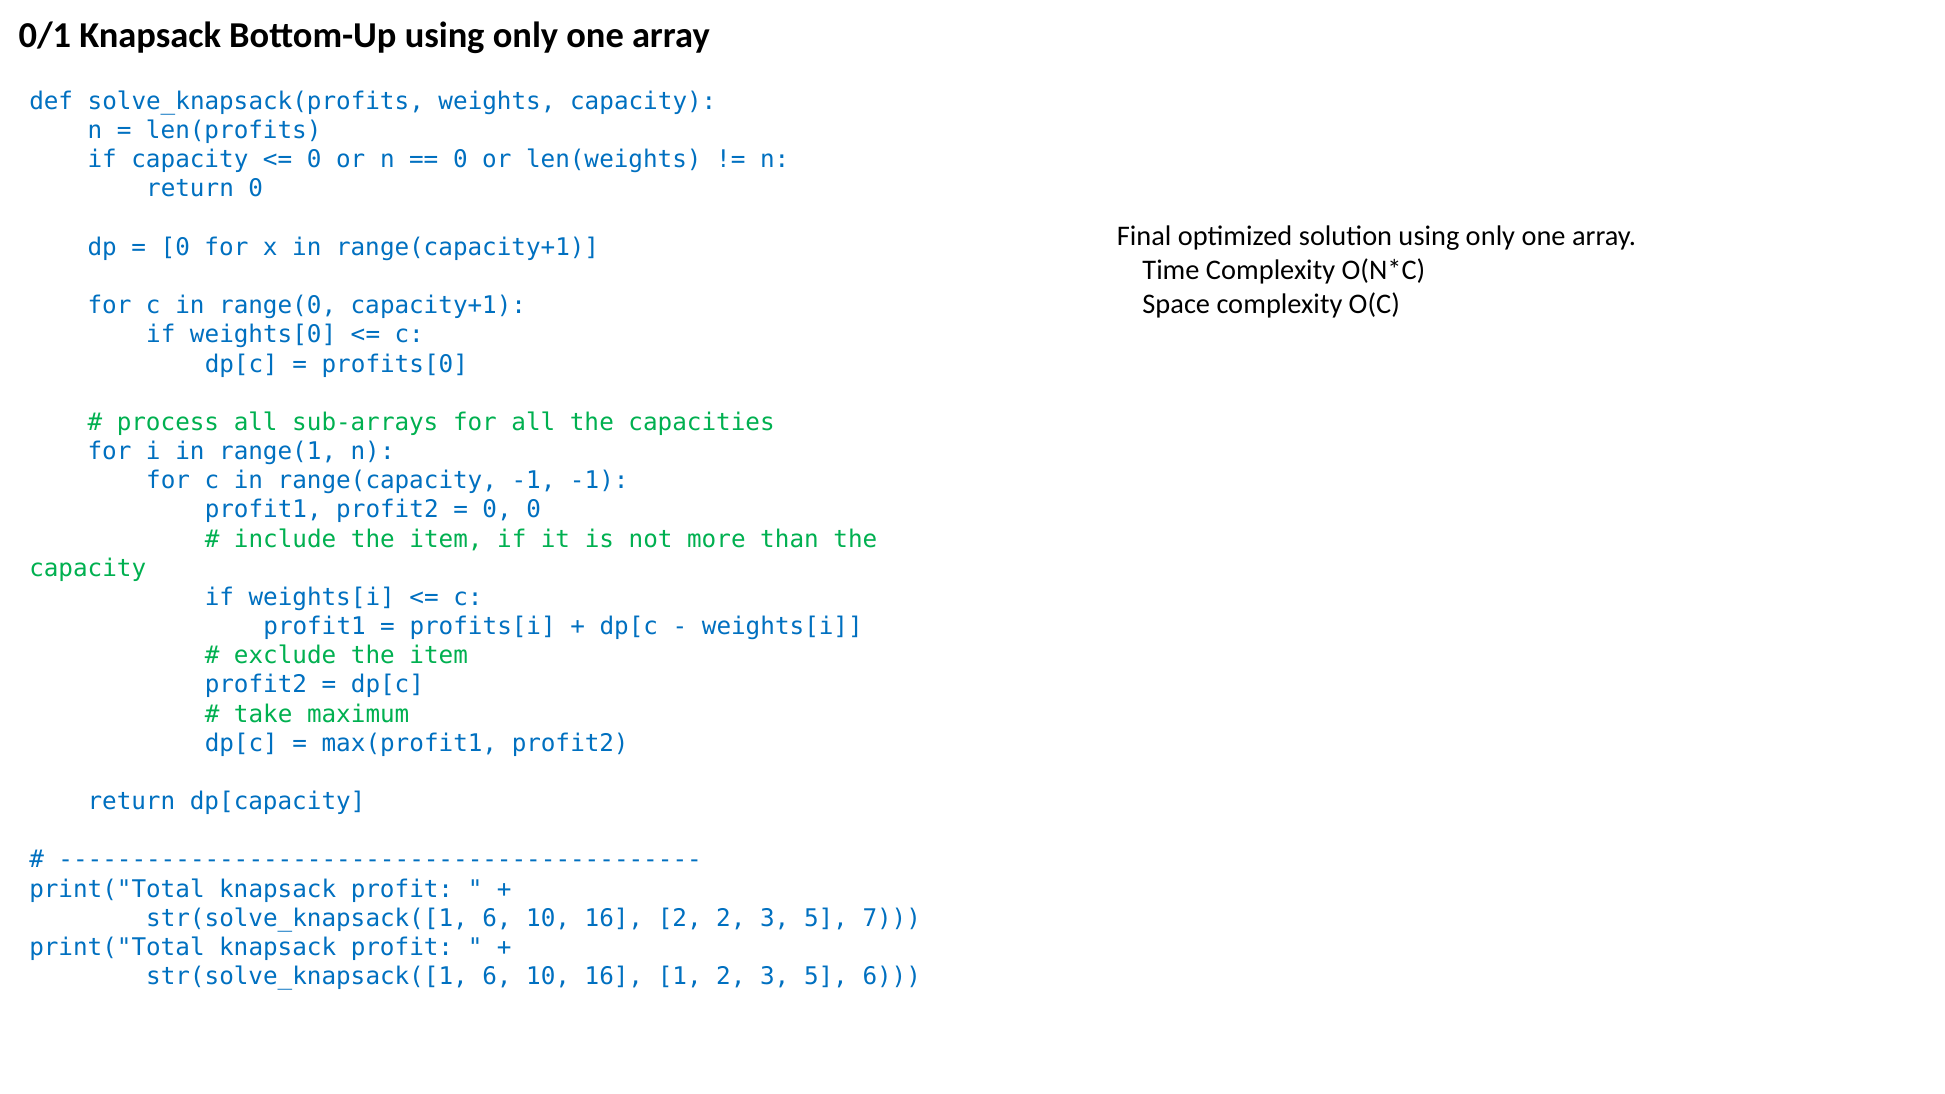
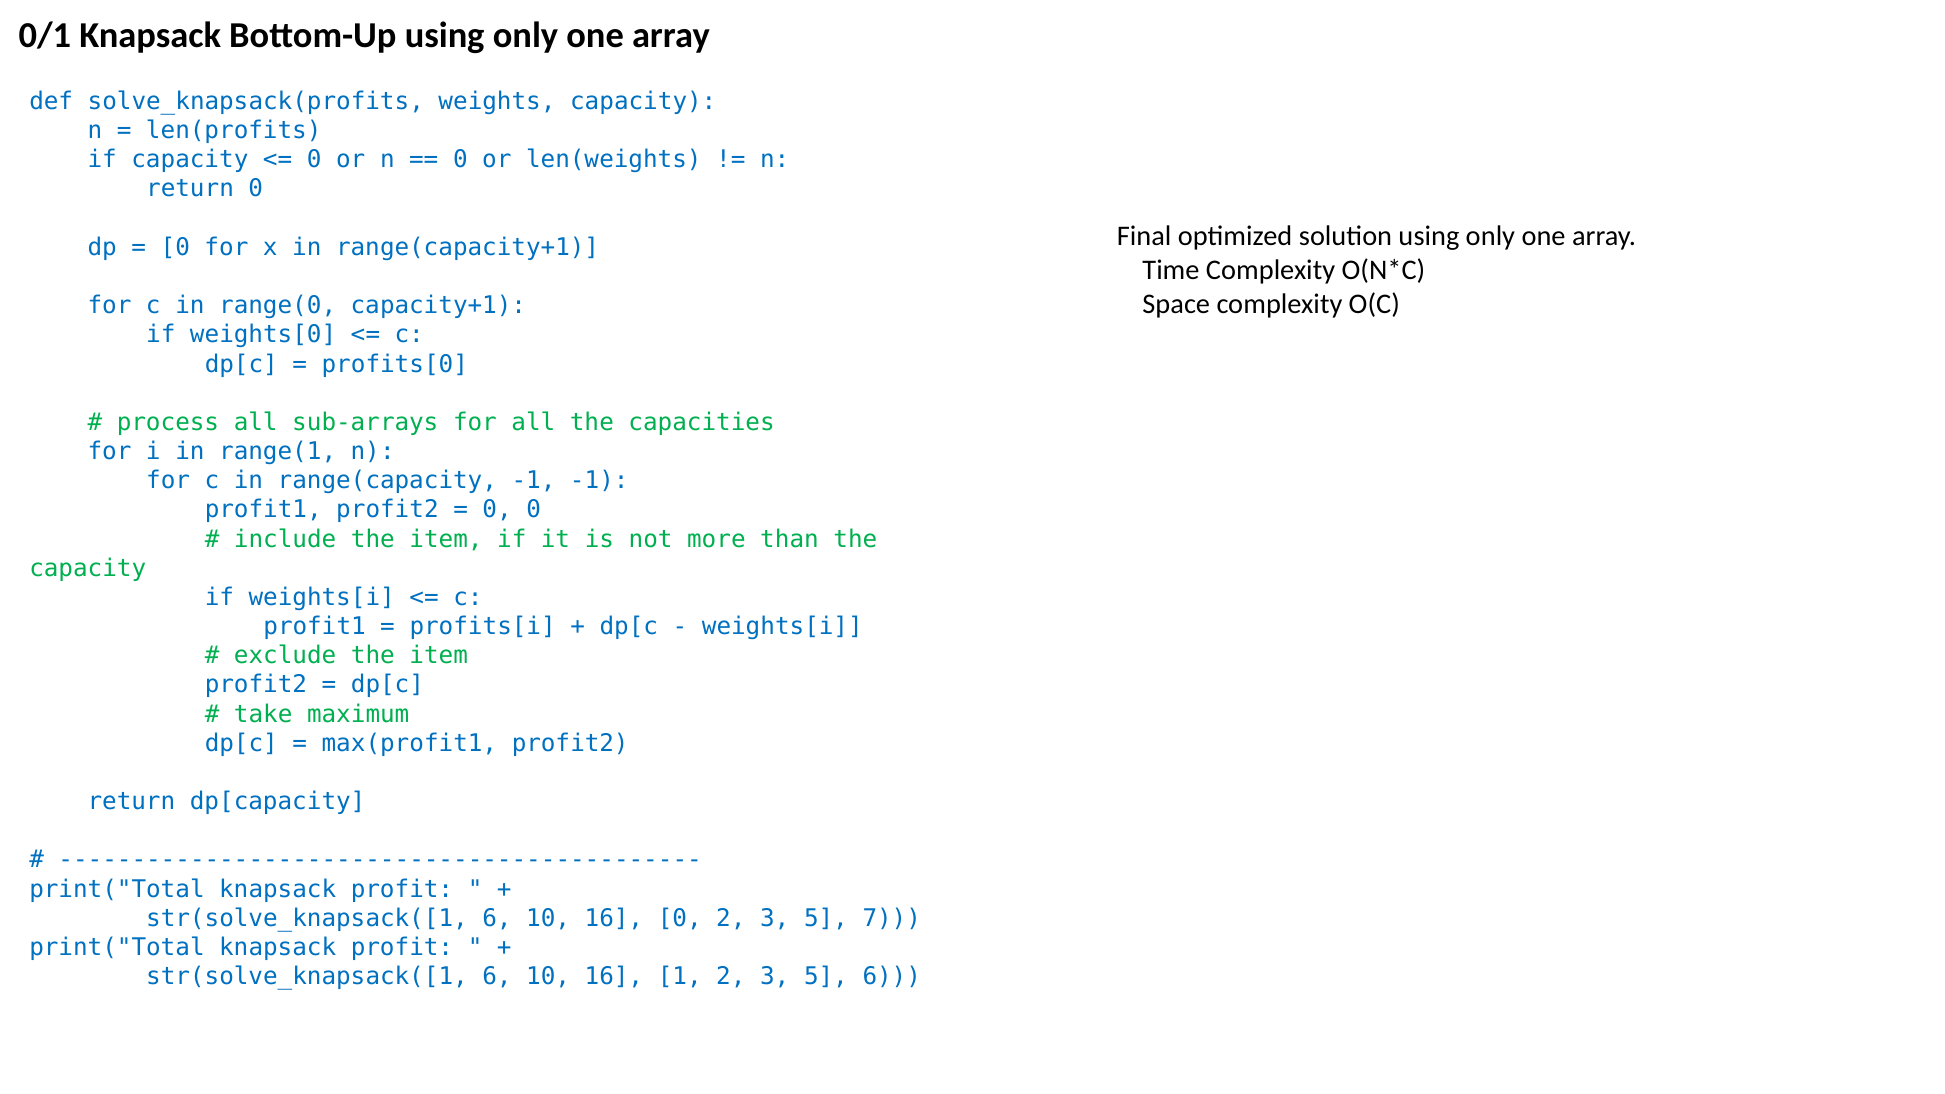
16 2: 2 -> 0 (680, 918)
